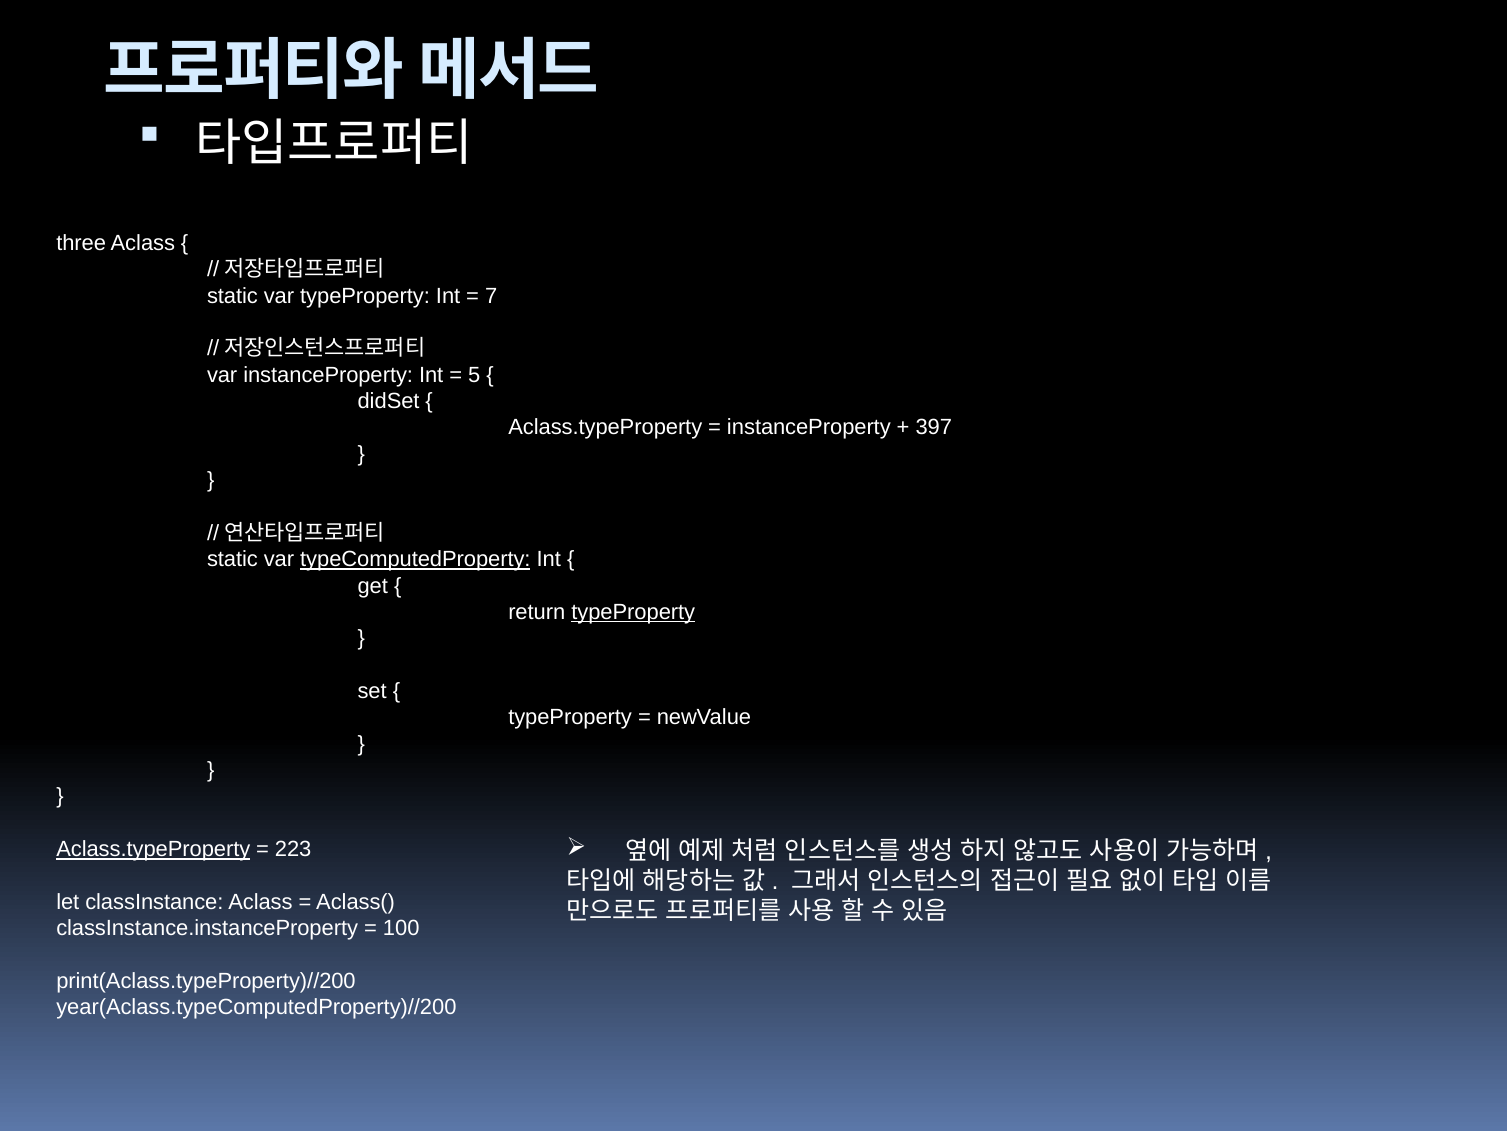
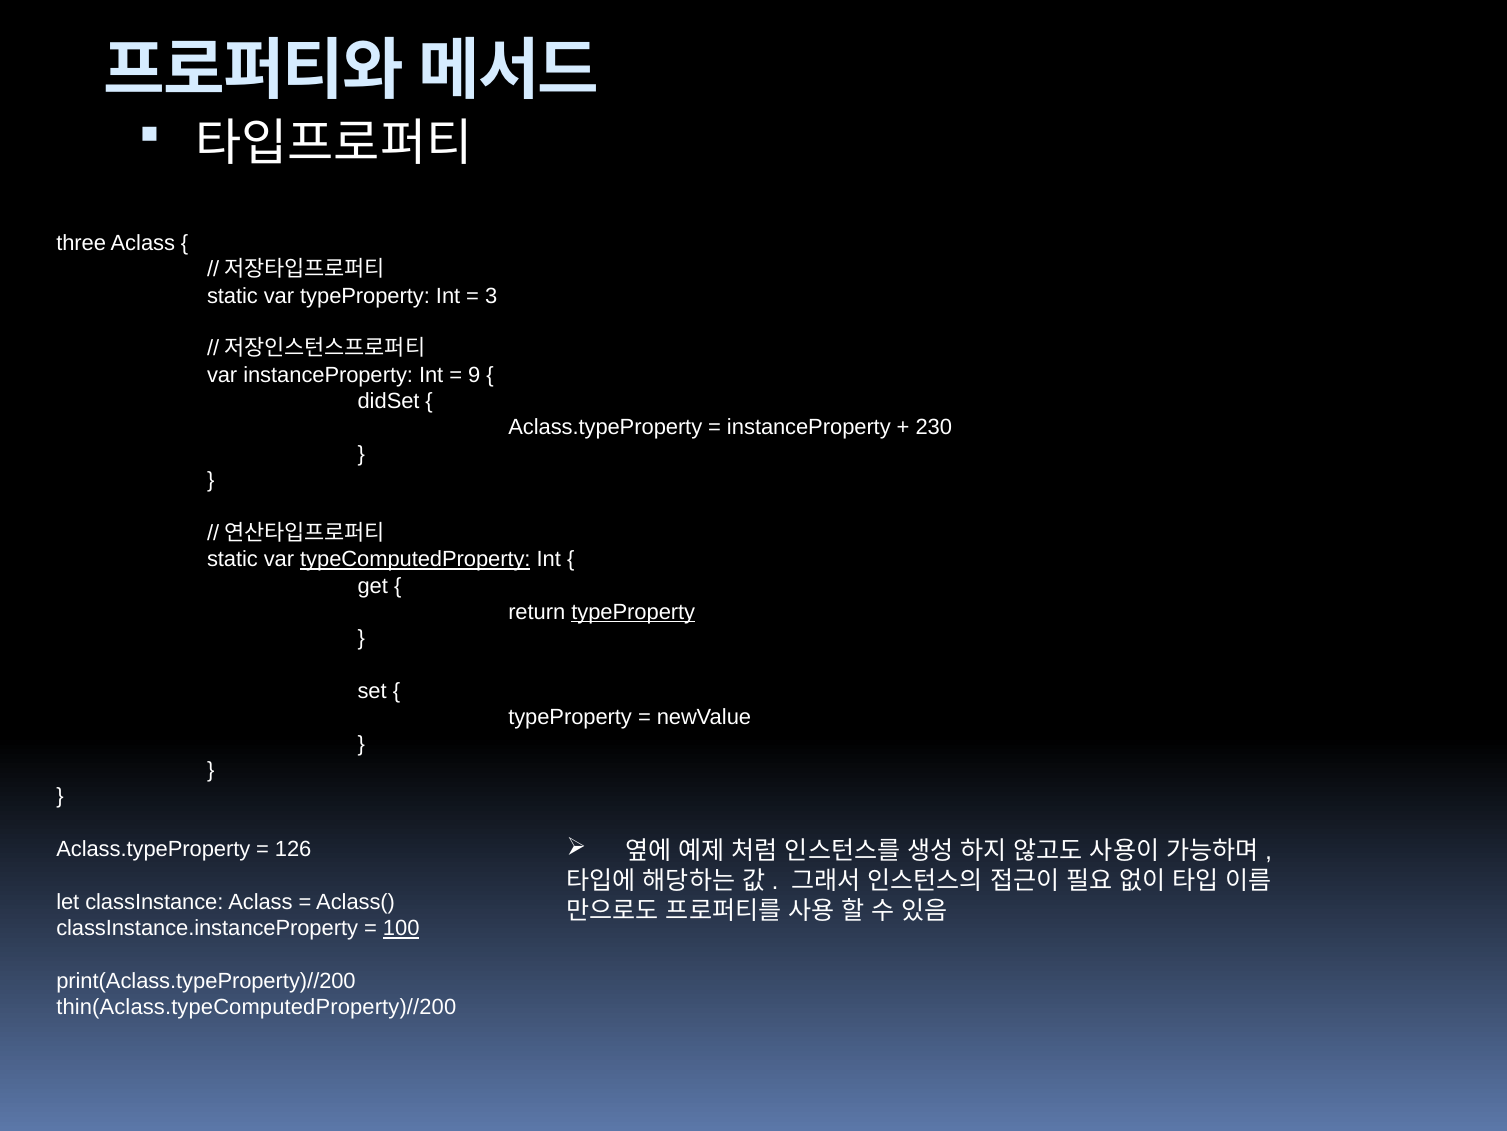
7: 7 -> 3 (491, 296)
5: 5 -> 9 (474, 375)
397: 397 -> 230 (934, 427)
Aclass.typeProperty underline: present -> none (153, 849)
223: 223 -> 126 (293, 849)
100 underline: none -> present (401, 928)
year(Aclass.typeComputedProperty)//200: year(Aclass.typeComputedProperty)//200 -> thin(Aclass.typeComputedProperty)//200 (256, 1007)
